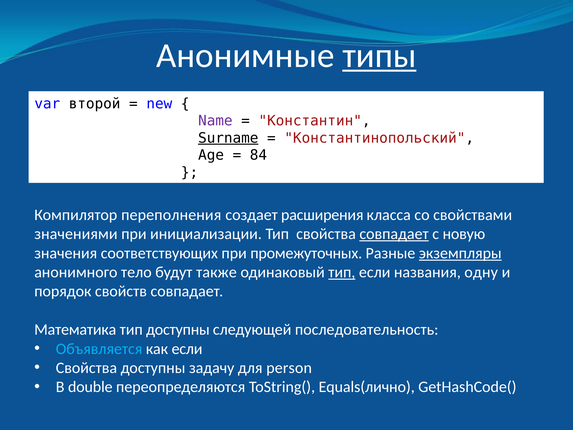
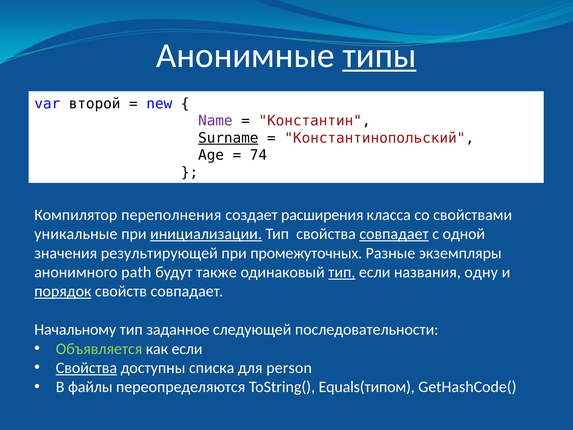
84: 84 -> 74 (258, 155)
значениями: значениями -> уникальные (76, 234)
инициализации underline: none -> present (206, 234)
новую: новую -> одной (464, 234)
соответствующих: соответствующих -> результирующей (159, 253)
экземпляры underline: present -> none (460, 253)
тело: тело -> path (136, 272)
порядок underline: none -> present (63, 291)
Математика: Математика -> Начальному (75, 329)
тип доступны: доступны -> заданное (178, 329)
последовательность: последовательность -> последовательности (367, 329)
Объявляется colour: light blue -> light green (99, 349)
Свойства underline: none -> present (86, 368)
задачу: задачу -> списка (212, 368)
double: double -> файлы (90, 387)
Equals(лично: Equals(лично -> Equals(типом (367, 387)
